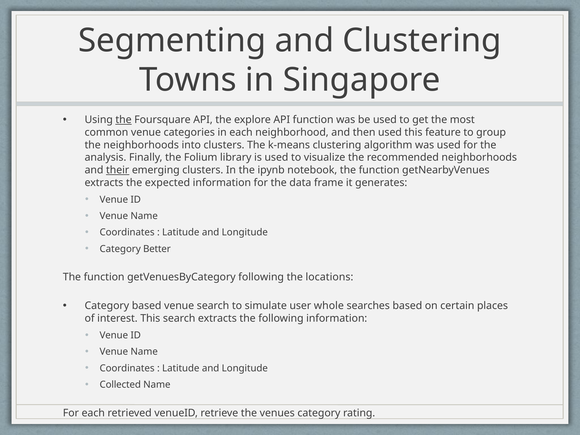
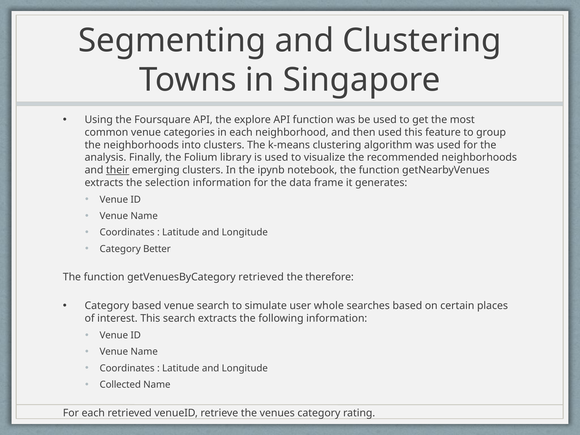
the underline: present -> none (124, 120)
expected: expected -> selection (167, 183)
getVenuesByCategory following: following -> retrieved (261, 277)
locations: locations -> therefore (330, 277)
